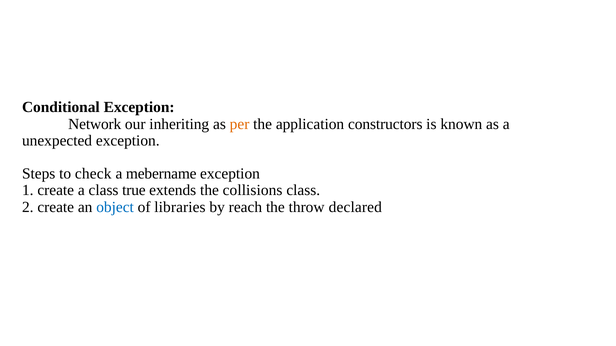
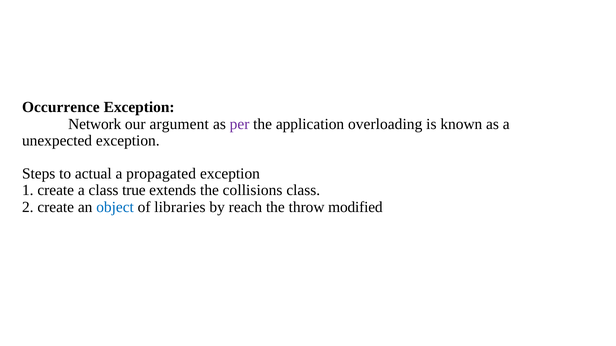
Conditional: Conditional -> Occurrence (61, 108)
inheriting: inheriting -> argument (179, 124)
per colour: orange -> purple (240, 124)
constructors: constructors -> overloading (385, 124)
check: check -> actual (93, 174)
mebername: mebername -> propagated (161, 174)
declared: declared -> modified (355, 207)
